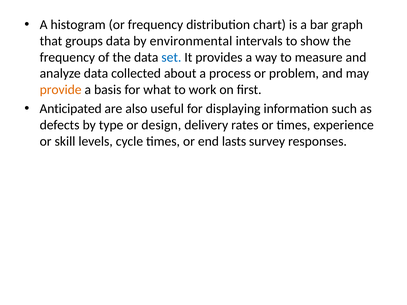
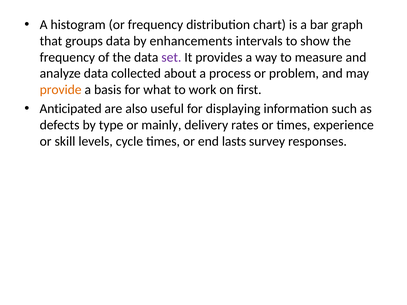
environmental: environmental -> enhancements (191, 41)
set colour: blue -> purple (171, 57)
design: design -> mainly (161, 125)
